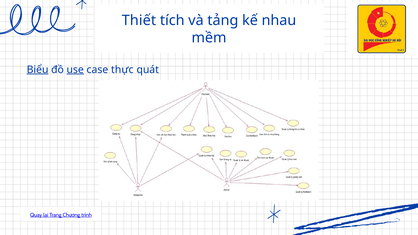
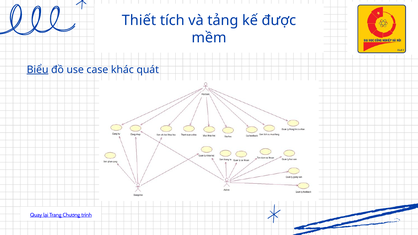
nhau: nhau -> được (279, 21)
use underline: present -> none (75, 70)
thực: thực -> khác (122, 70)
